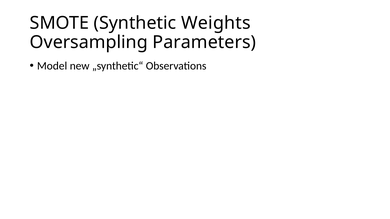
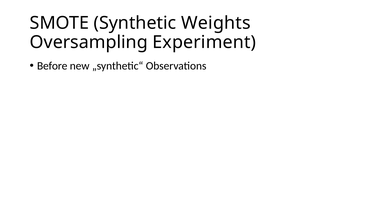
Parameters: Parameters -> Experiment (204, 42)
Model: Model -> Before (52, 66)
